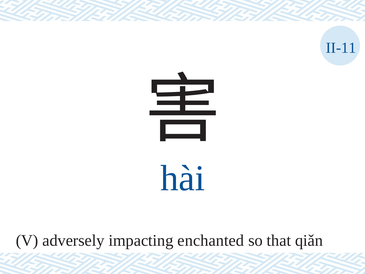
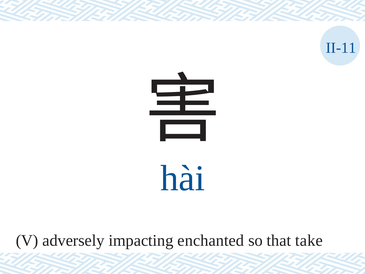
qiǎn: qiǎn -> take (309, 240)
